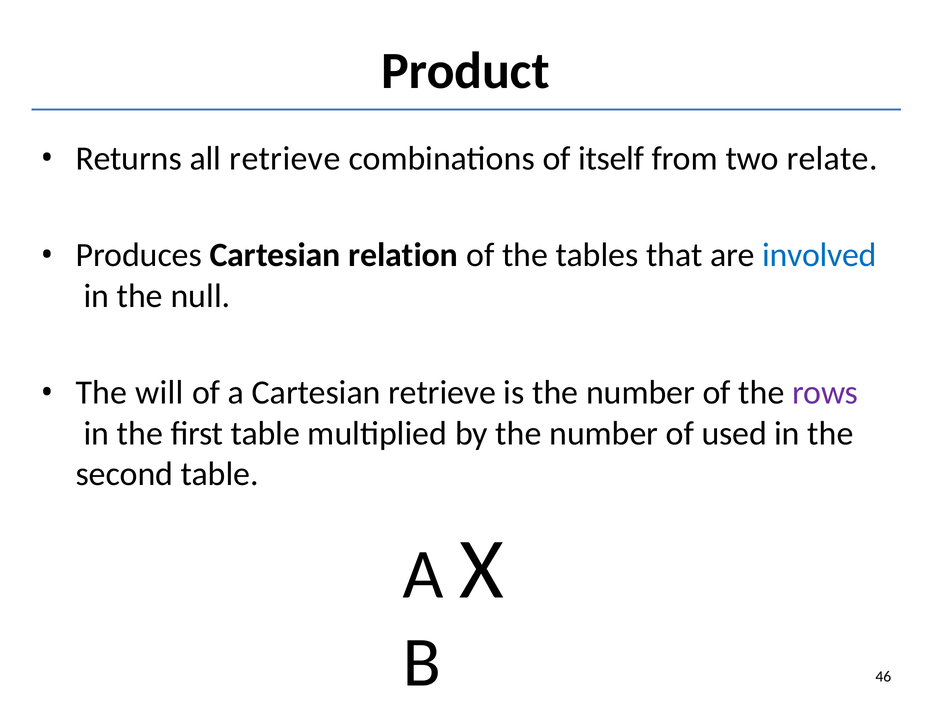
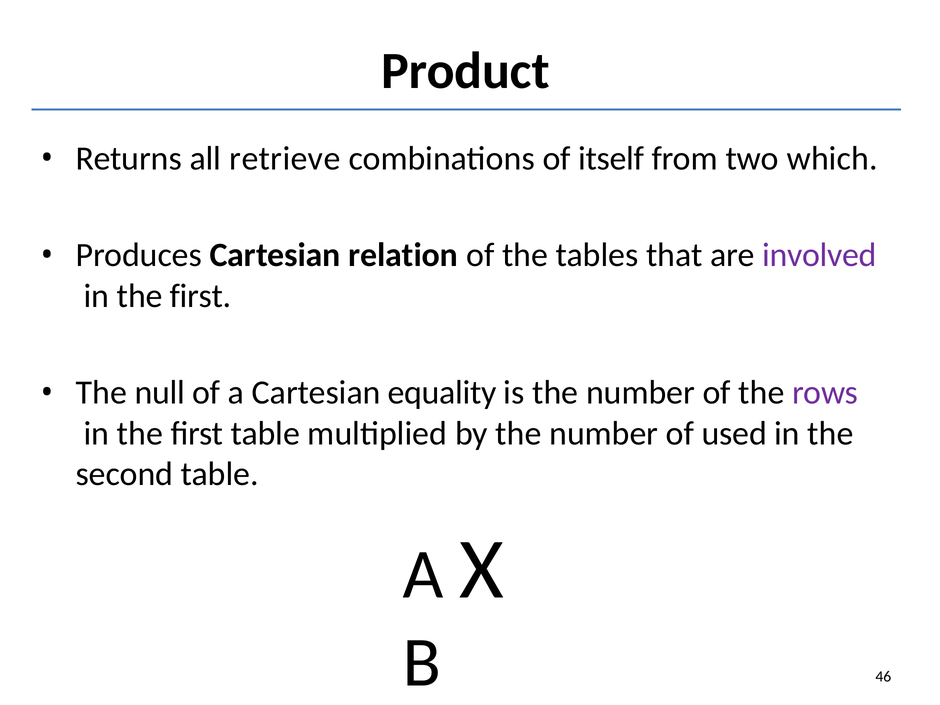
relate: relate -> which (832, 158)
involved colour: blue -> purple (819, 255)
null: null -> first (201, 296)
will: will -> null (160, 393)
Cartesian retrieve: retrieve -> equality (442, 393)
